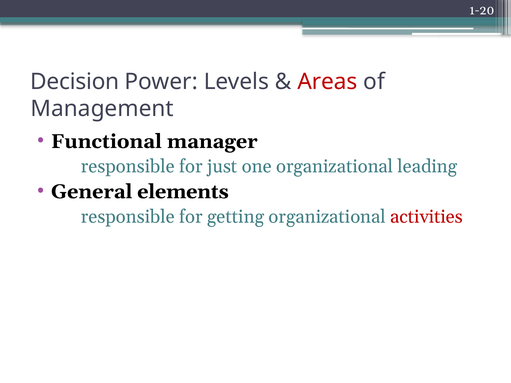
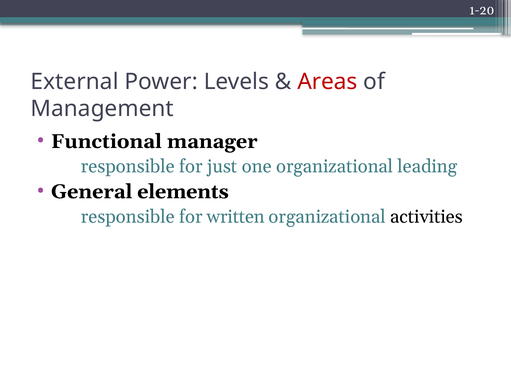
Decision: Decision -> External (75, 82)
getting: getting -> written (236, 217)
activities colour: red -> black (427, 217)
